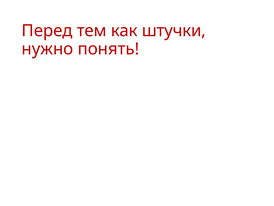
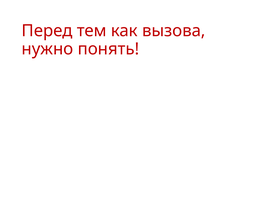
штучки: штучки -> вызова (174, 31)
